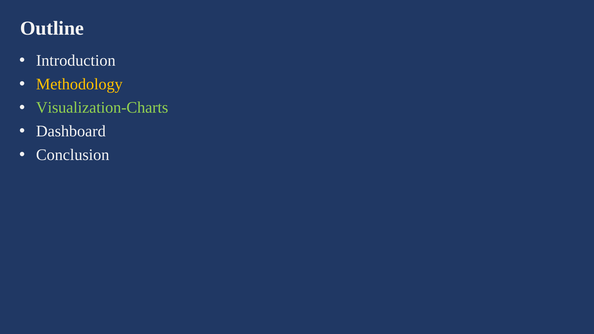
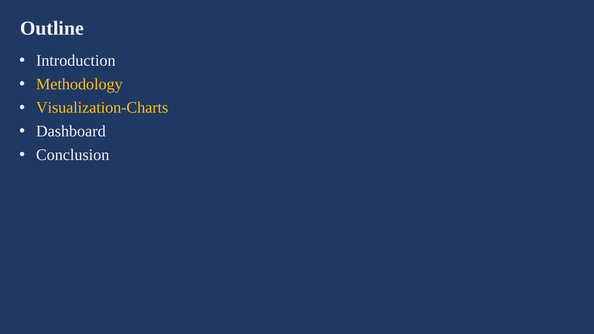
Visualization-Charts colour: light green -> yellow (102, 108)
